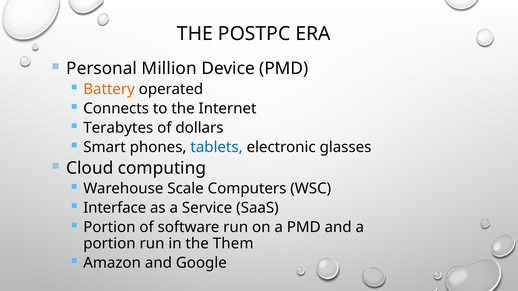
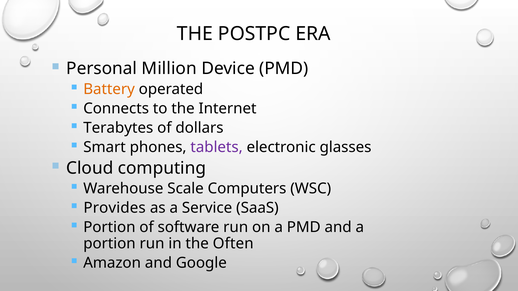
tablets colour: blue -> purple (217, 147)
Interface: Interface -> Provides (115, 208)
Them: Them -> Often (233, 244)
